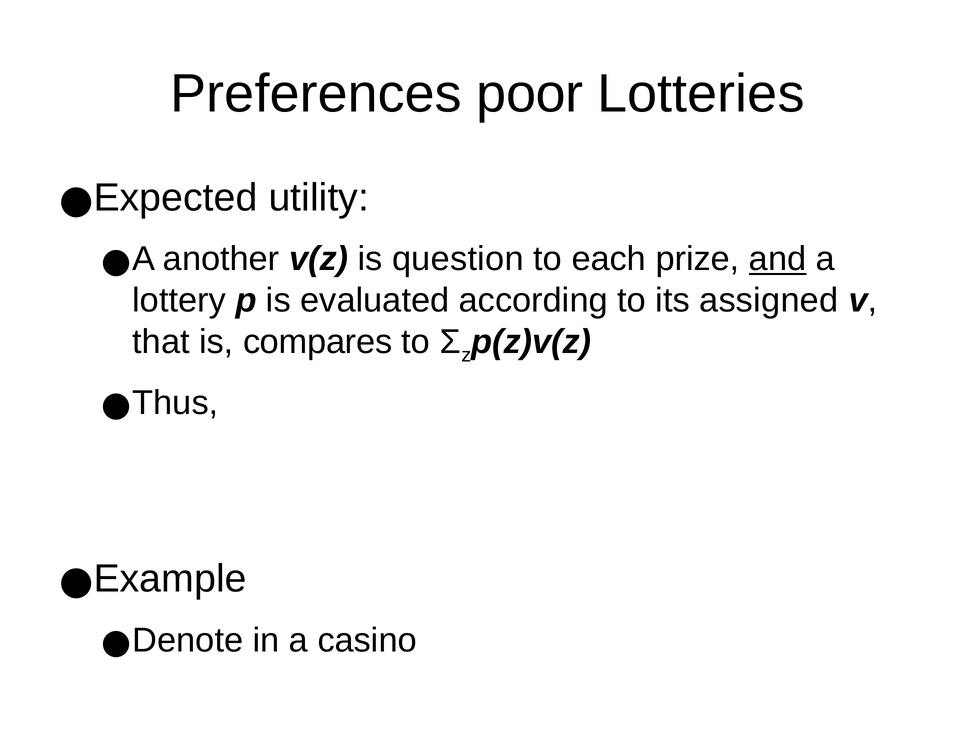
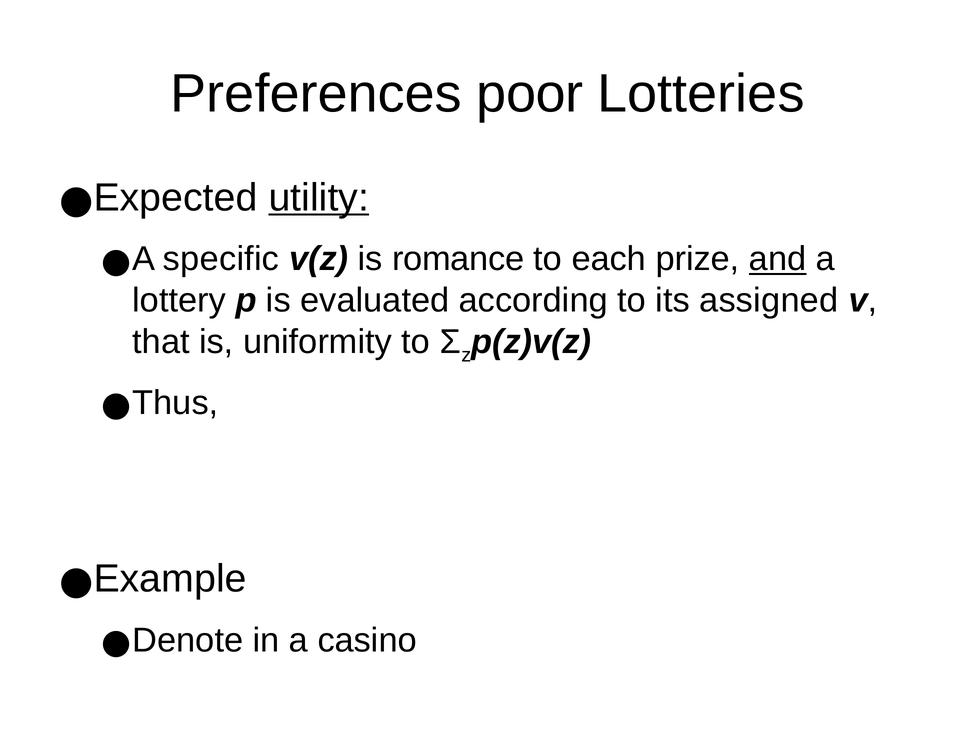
utility underline: none -> present (319, 198)
another: another -> specific (221, 259)
question: question -> romance (458, 259)
compares: compares -> uniformity (318, 342)
